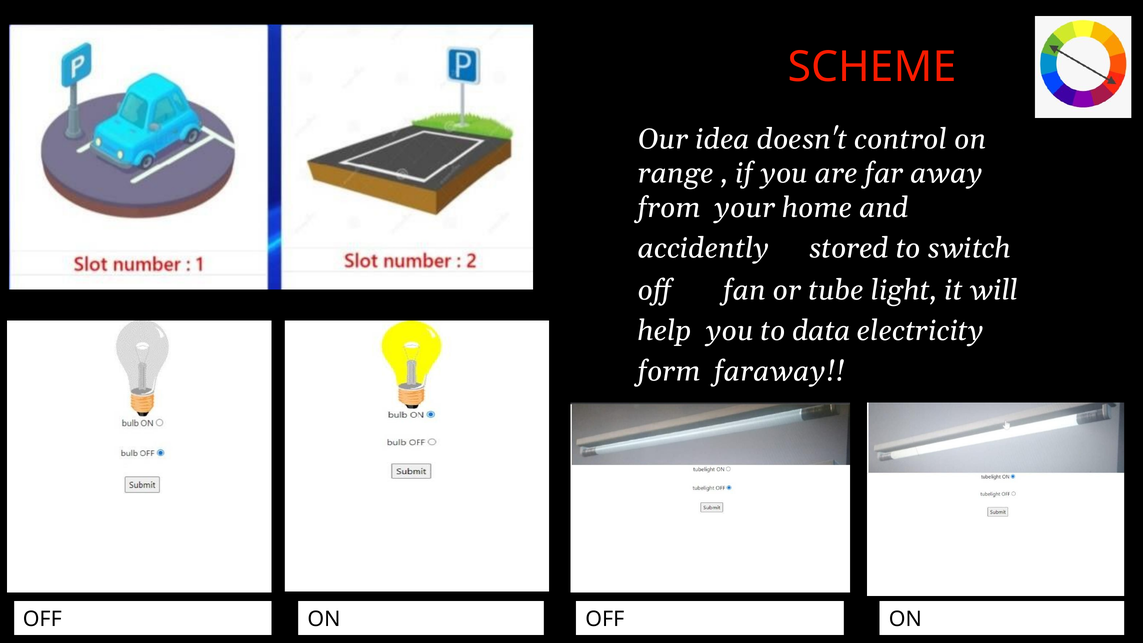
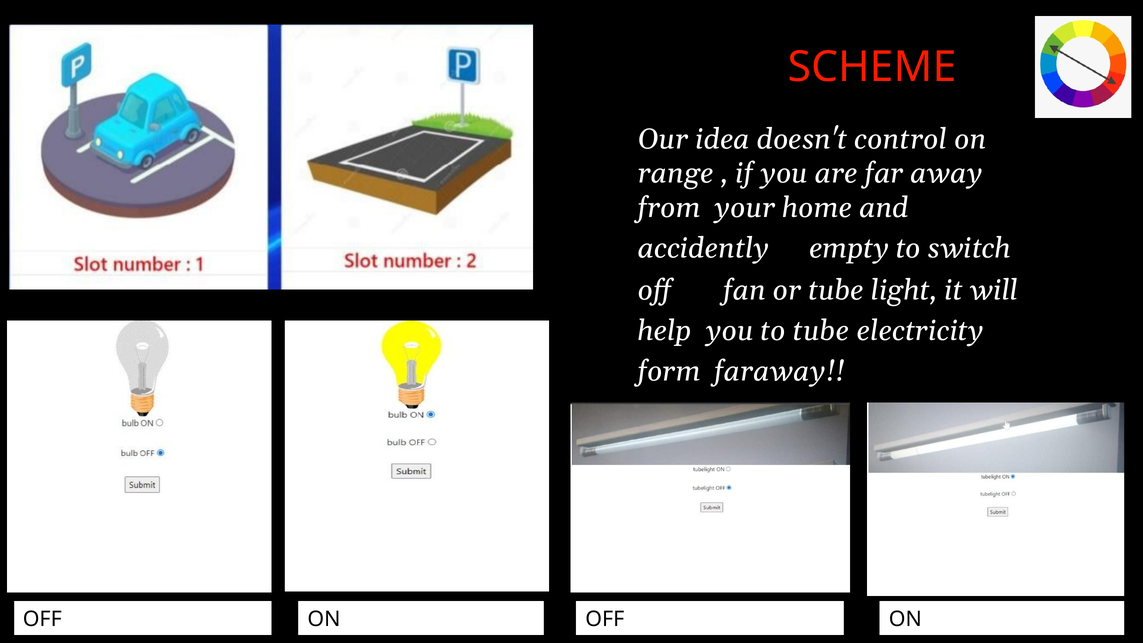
stored: stored -> empty (849, 248)
to data: data -> tube (821, 331)
